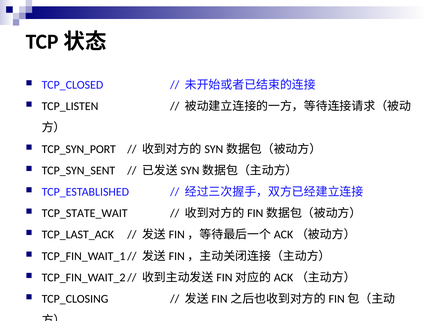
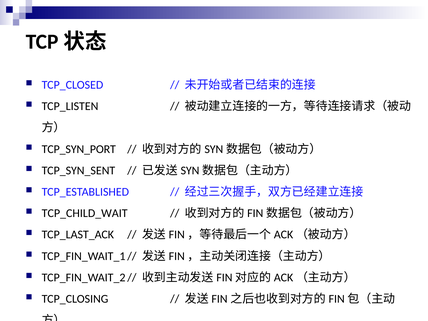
TCP_STATE_WAIT: TCP_STATE_WAIT -> TCP_CHILD_WAIT (85, 213)
